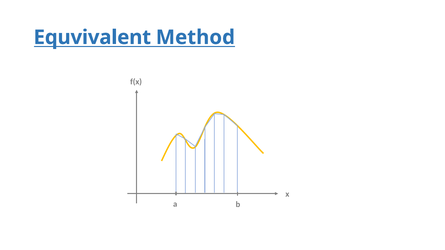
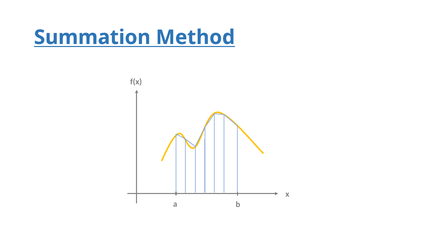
Equvivalent: Equvivalent -> Summation (92, 37)
